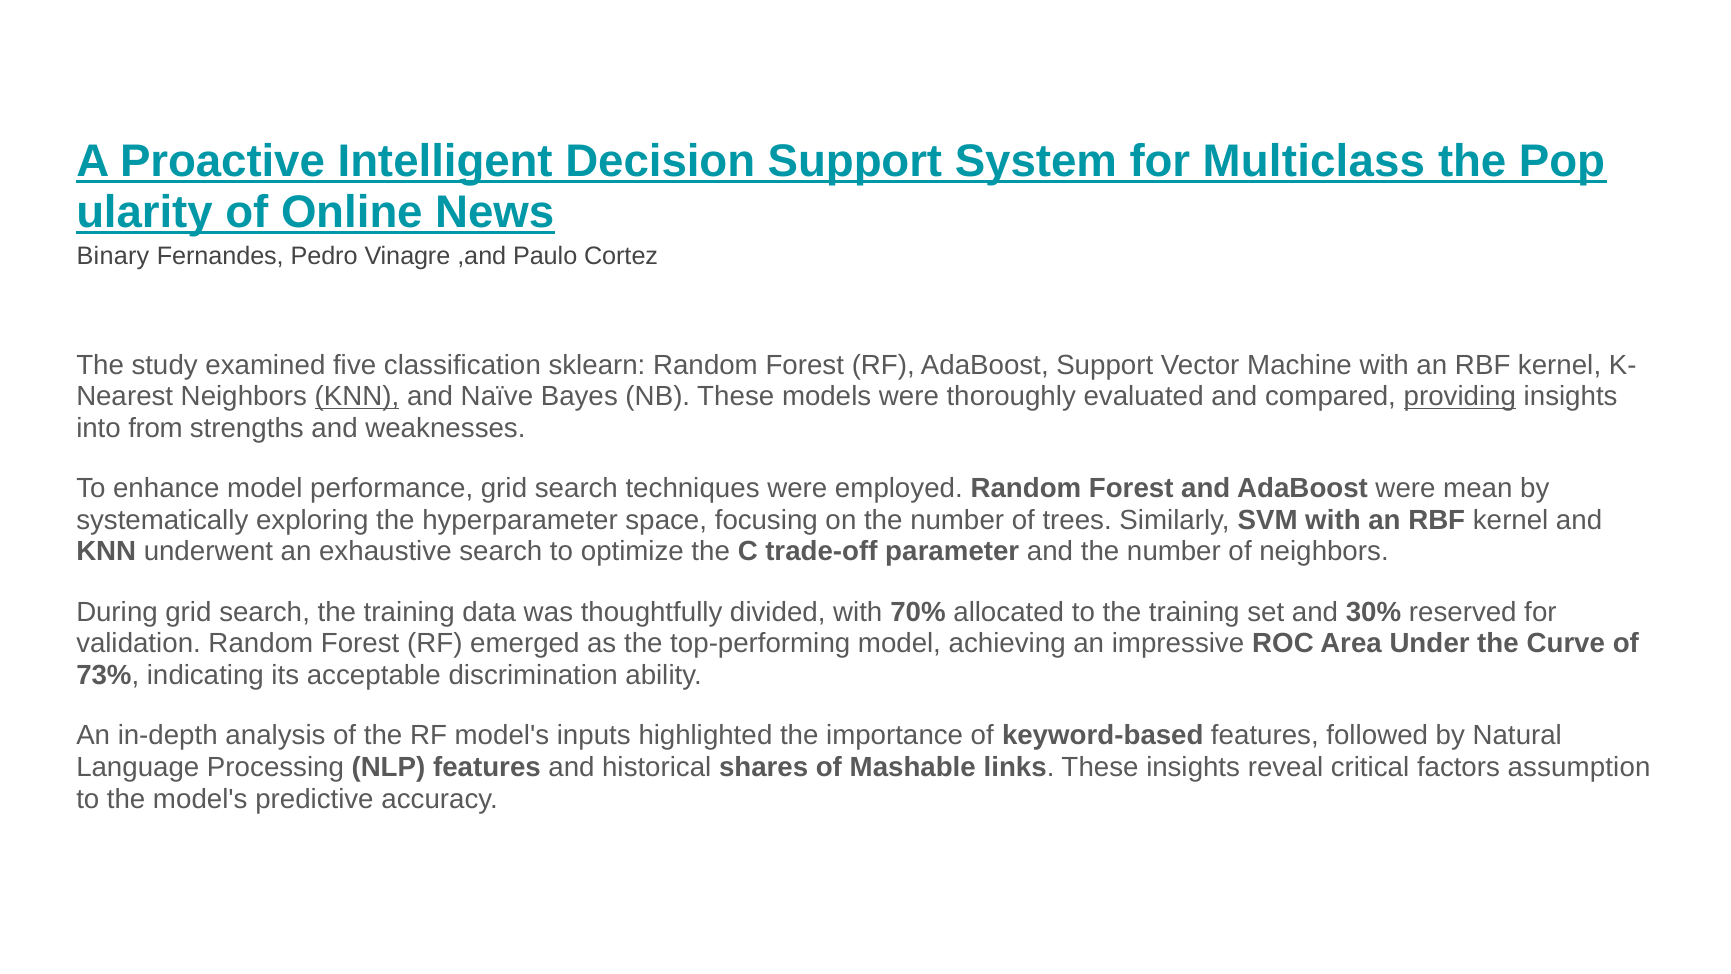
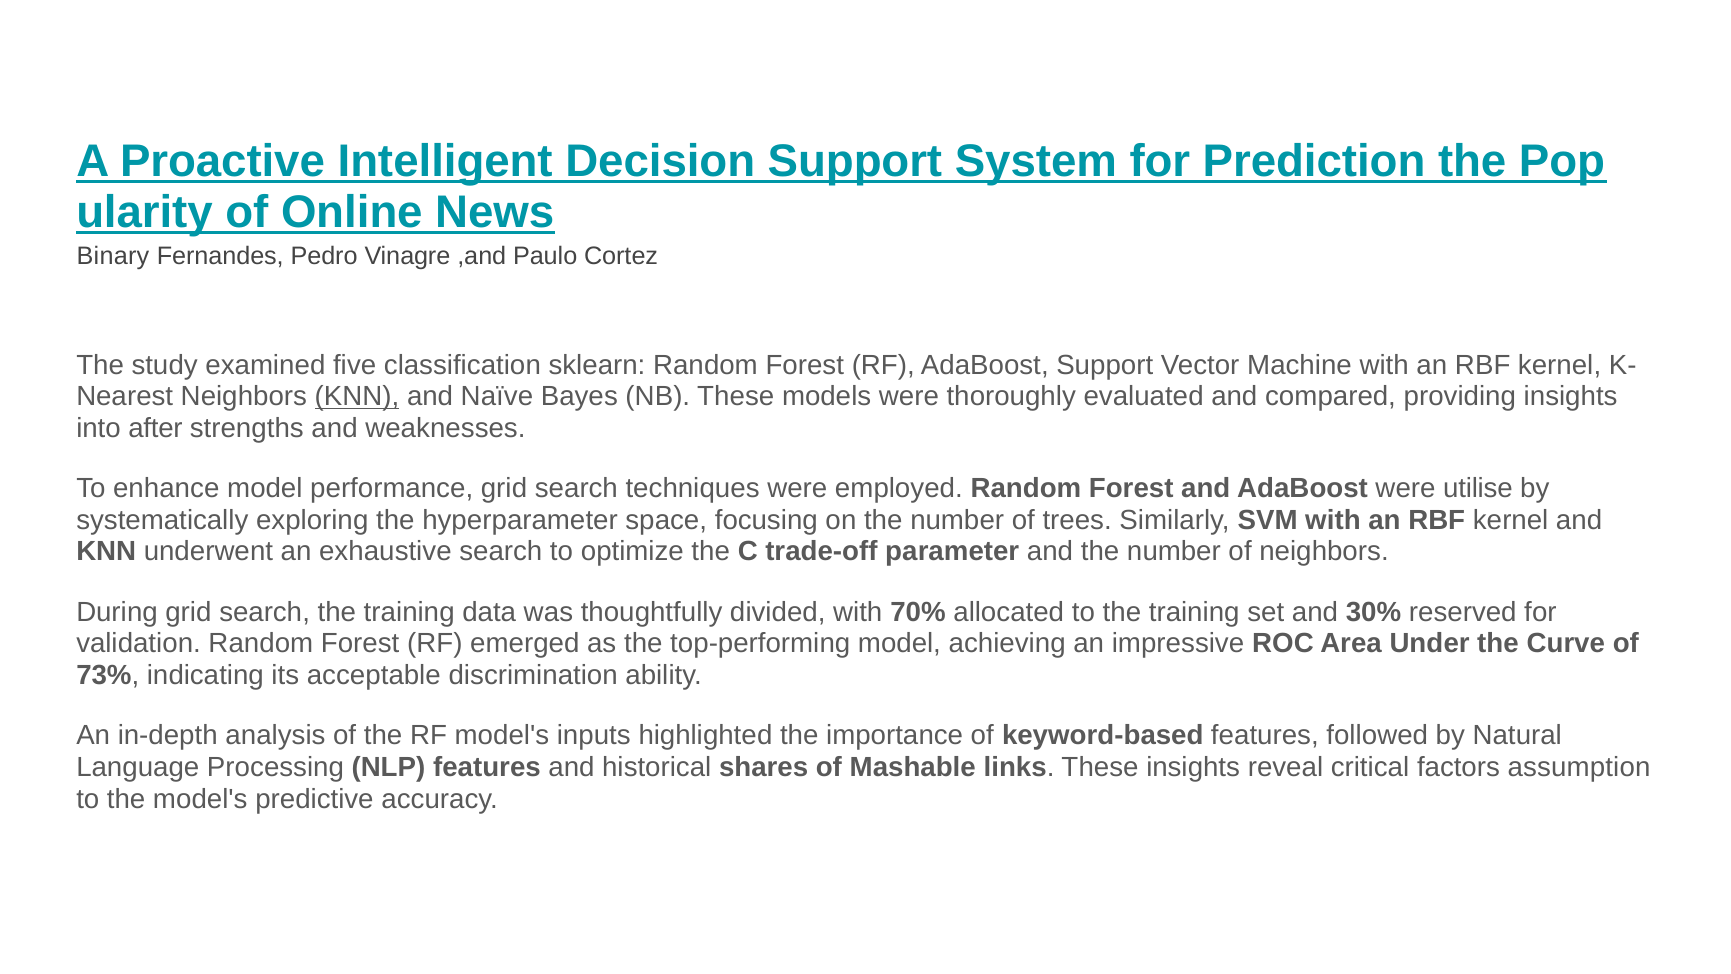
Multiclass: Multiclass -> Prediction (1314, 161)
providing underline: present -> none (1460, 397)
from: from -> after (155, 428)
mean: mean -> utilise (1478, 489)
